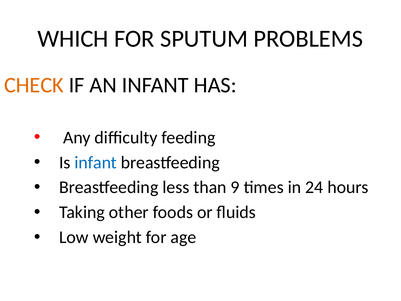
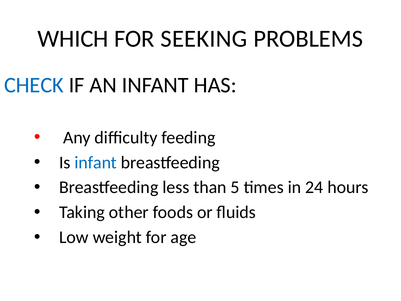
SPUTUM: SPUTUM -> SEEKING (204, 39)
CHECK colour: orange -> blue (34, 85)
9: 9 -> 5 (235, 187)
